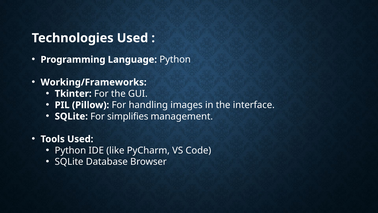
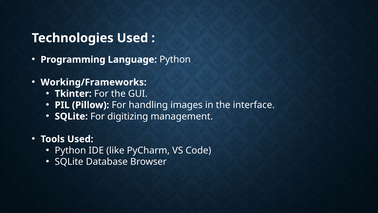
simplifies: simplifies -> digitizing (128, 116)
